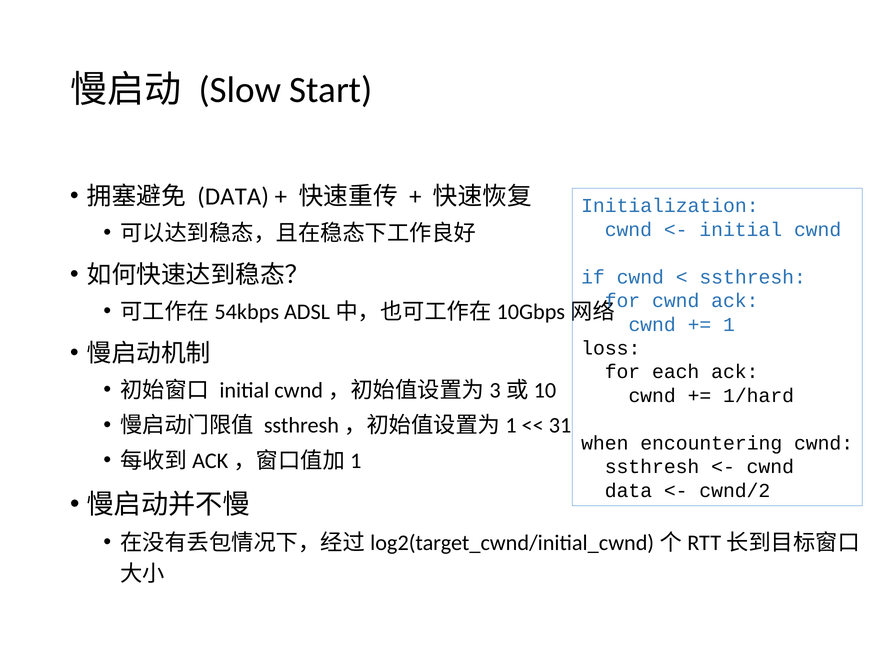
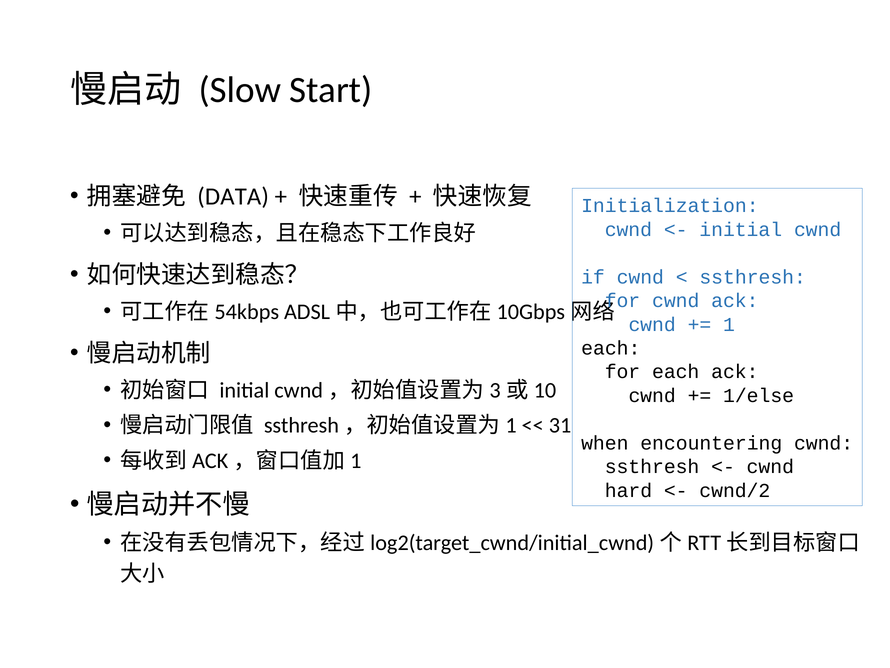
loss: loss -> each (611, 348)
1/hard: 1/hard -> 1/else (759, 395)
data: data -> hard (628, 490)
